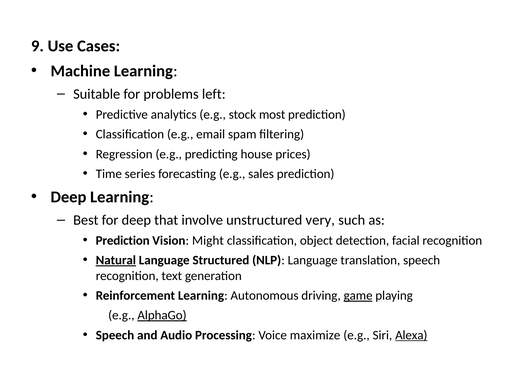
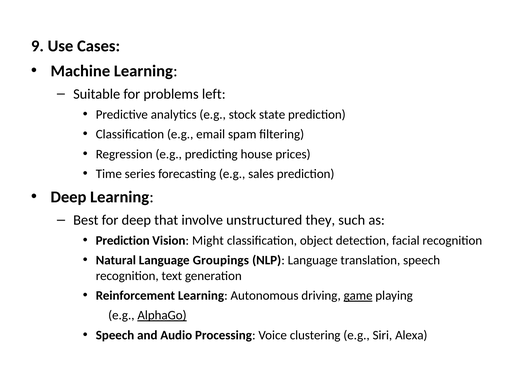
most: most -> state (272, 114)
very: very -> they (320, 220)
Natural underline: present -> none (116, 260)
Structured: Structured -> Groupings (221, 260)
maximize: maximize -> clustering (315, 335)
Alexa underline: present -> none (411, 335)
